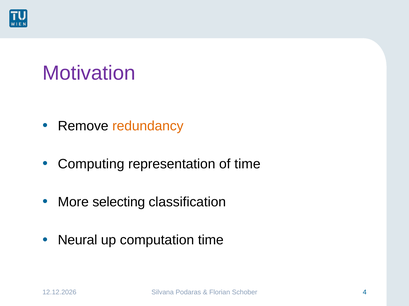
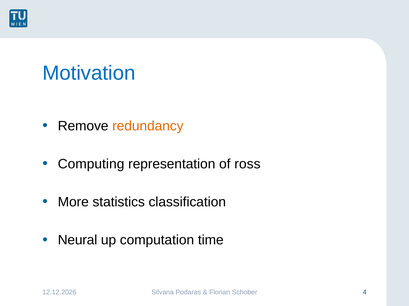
Motivation colour: purple -> blue (89, 73)
of time: time -> ross (247, 164)
selecting: selecting -> statistics (119, 203)
